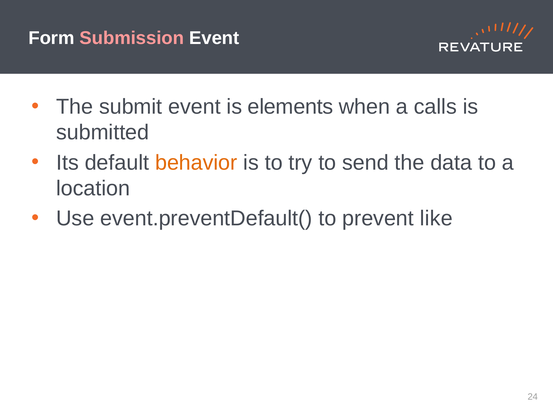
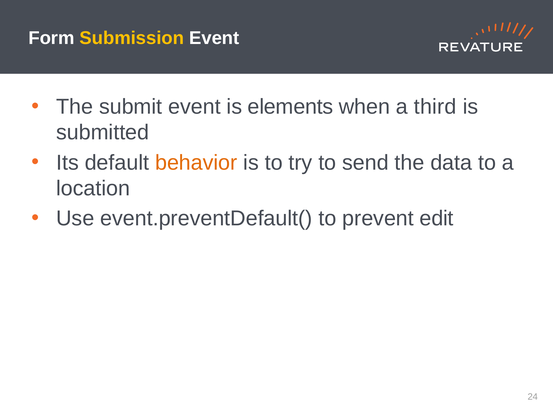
Submission colour: pink -> yellow (132, 38)
calls: calls -> third (435, 107)
like: like -> edit (437, 218)
